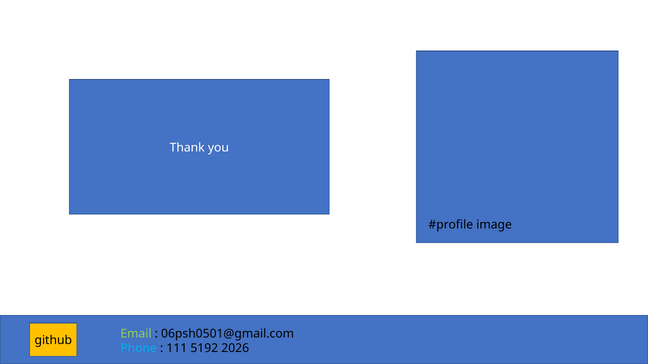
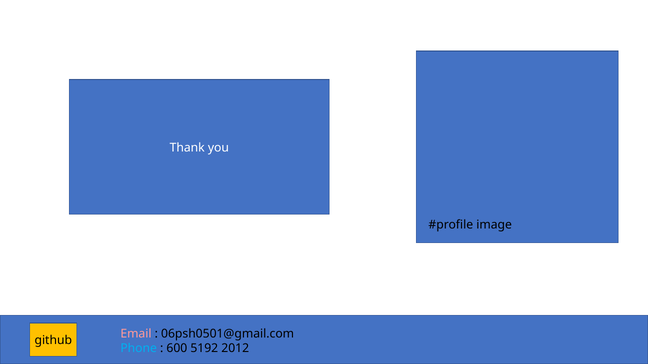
Email colour: light green -> pink (136, 334)
111: 111 -> 600 (177, 349)
2026: 2026 -> 2012 (235, 349)
